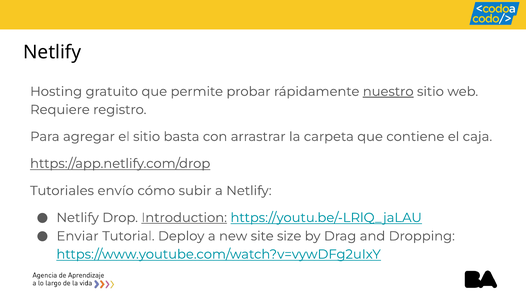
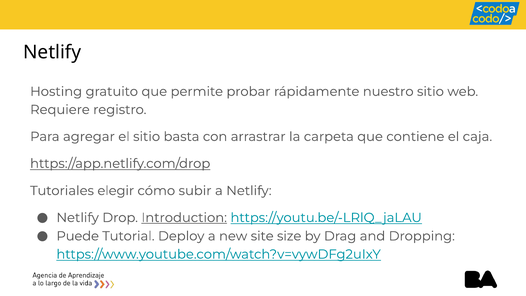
nuestro underline: present -> none (388, 92)
envío: envío -> elegir (116, 191)
Enviar: Enviar -> Puede (78, 236)
